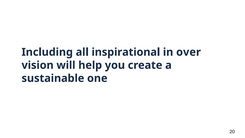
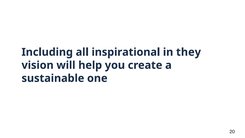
over: over -> they (189, 52)
